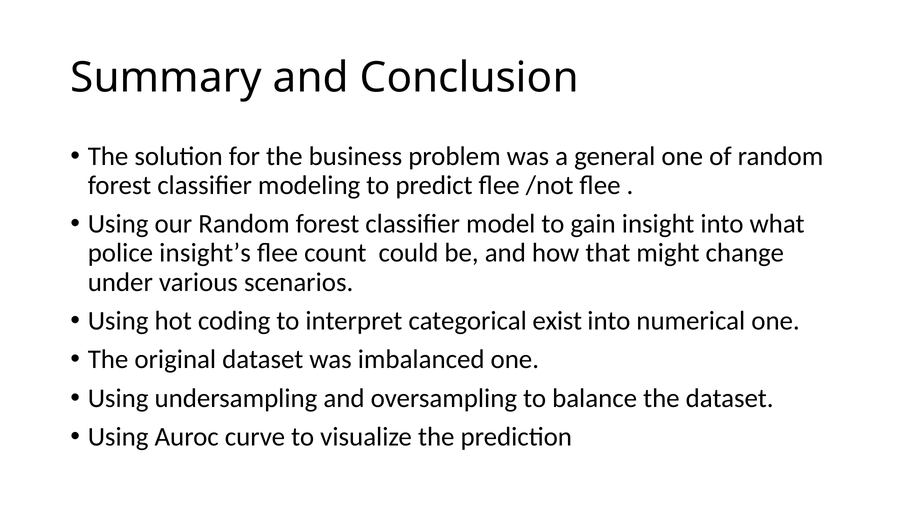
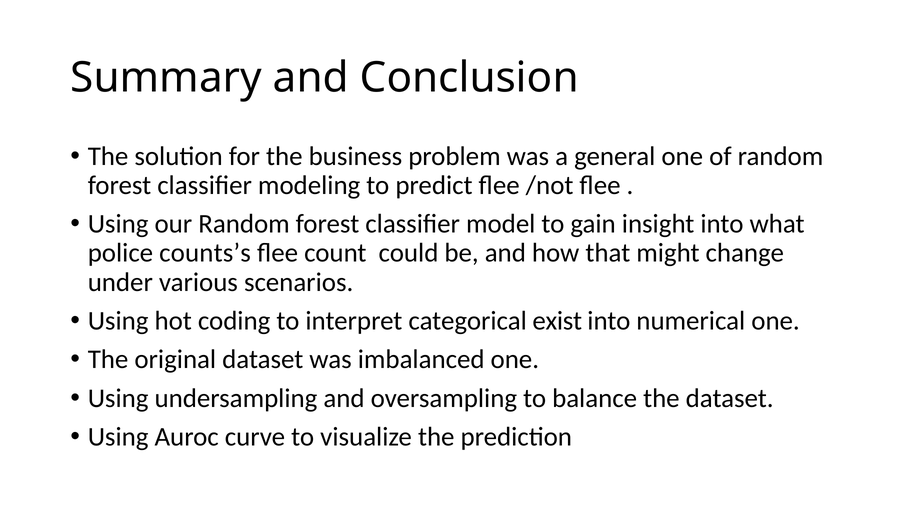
insight’s: insight’s -> counts’s (205, 253)
